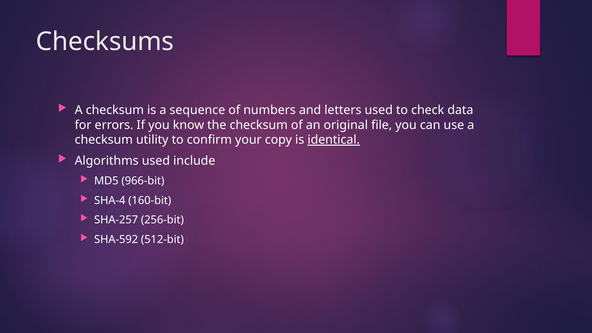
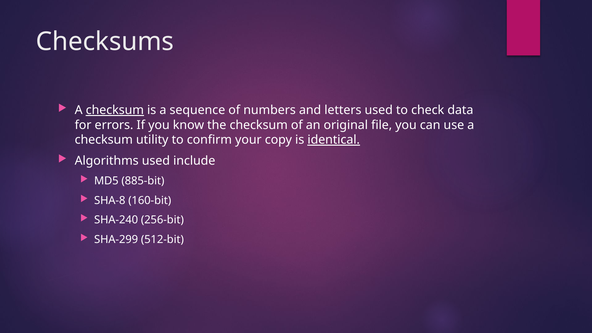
checksum underline: none -> present (115, 110)
966-bit: 966-bit -> 885-bit (143, 181)
SHA-4: SHA-4 -> SHA-8 (110, 200)
SHA-257: SHA-257 -> SHA-240 (116, 220)
SHA-592: SHA-592 -> SHA-299 (116, 239)
